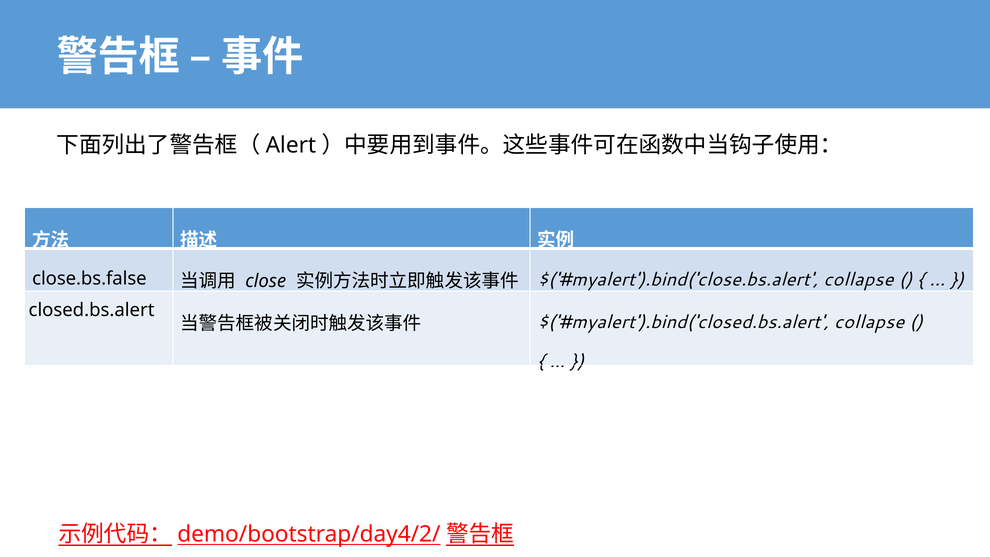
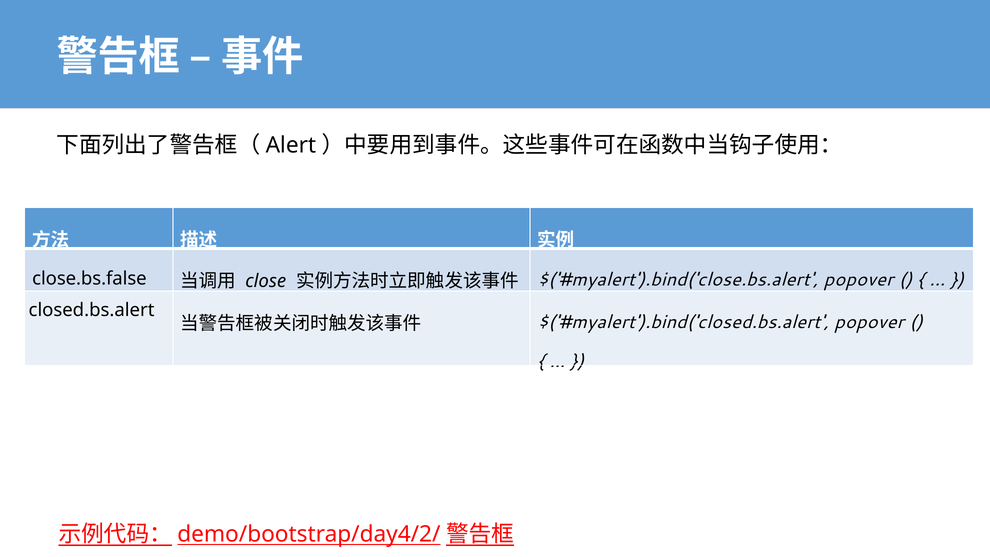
collapse: collapse -> popover (859, 279)
collapse: collapse -> popover (869, 322)
